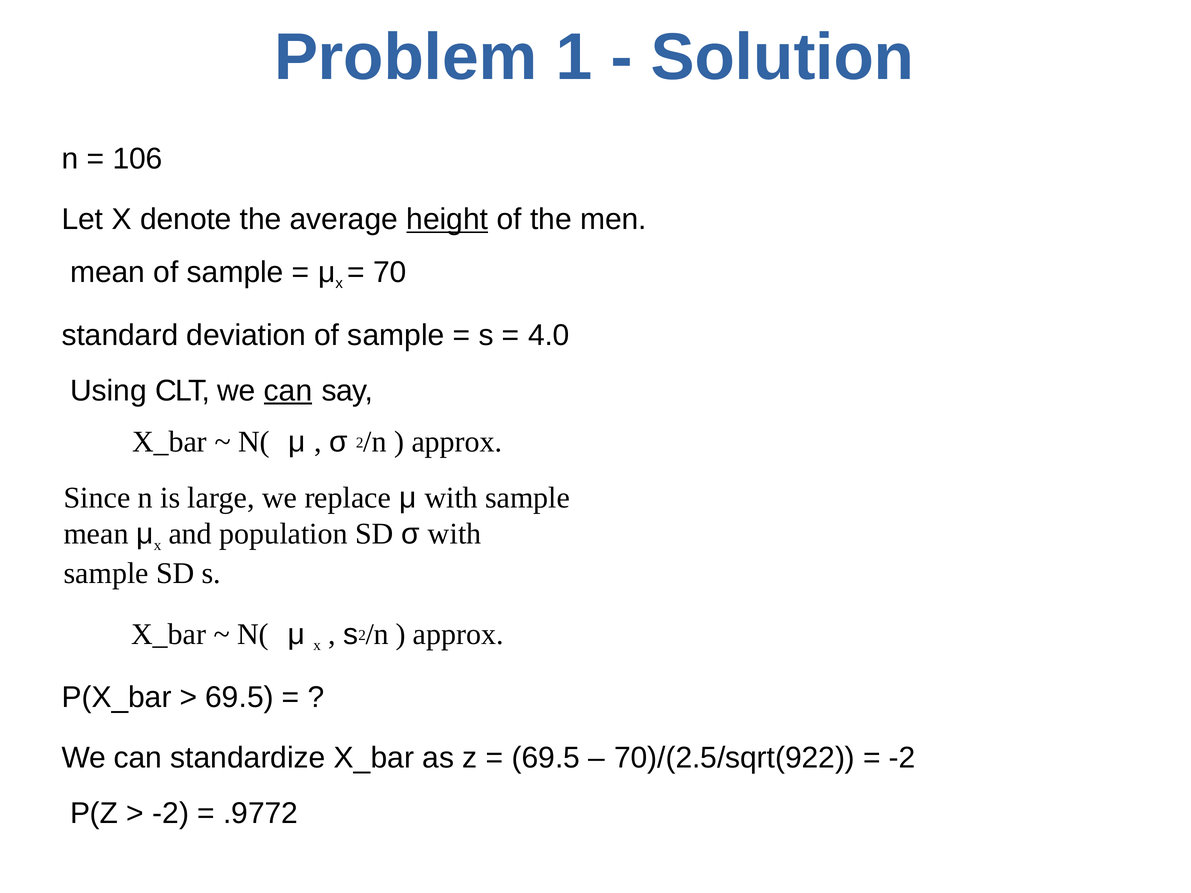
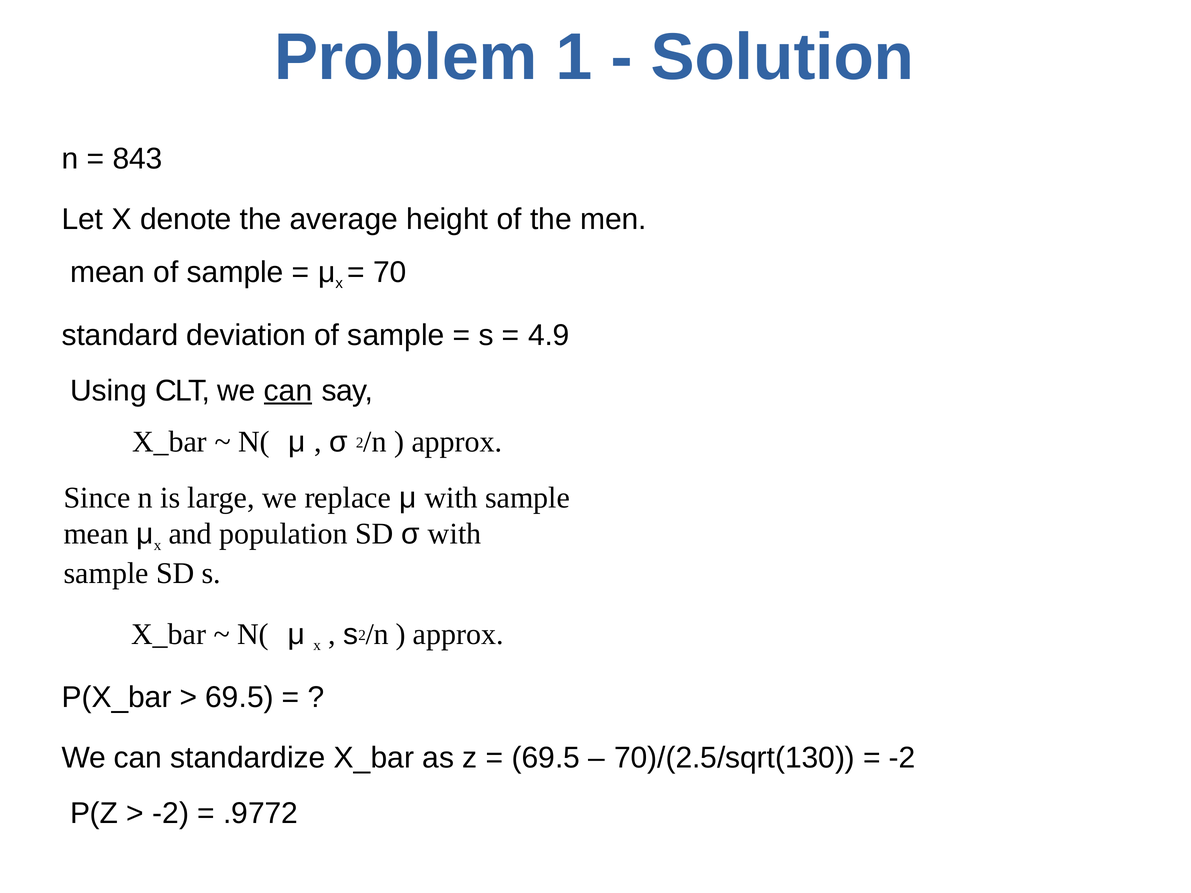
106: 106 -> 843 (138, 159)
height underline: present -> none (447, 219)
4.0: 4.0 -> 4.9 (549, 335)
70)/(2.5/sqrt(922: 70)/(2.5/sqrt(922 -> 70)/(2.5/sqrt(130 (735, 757)
